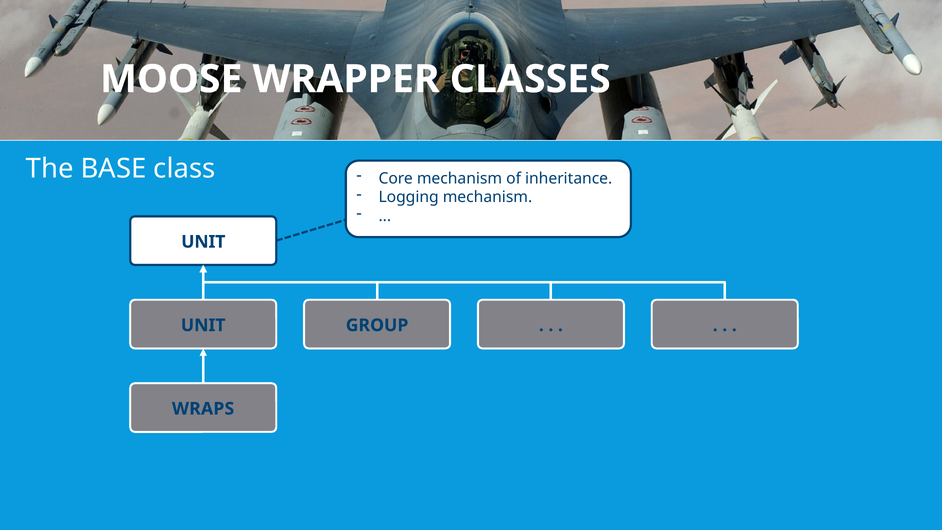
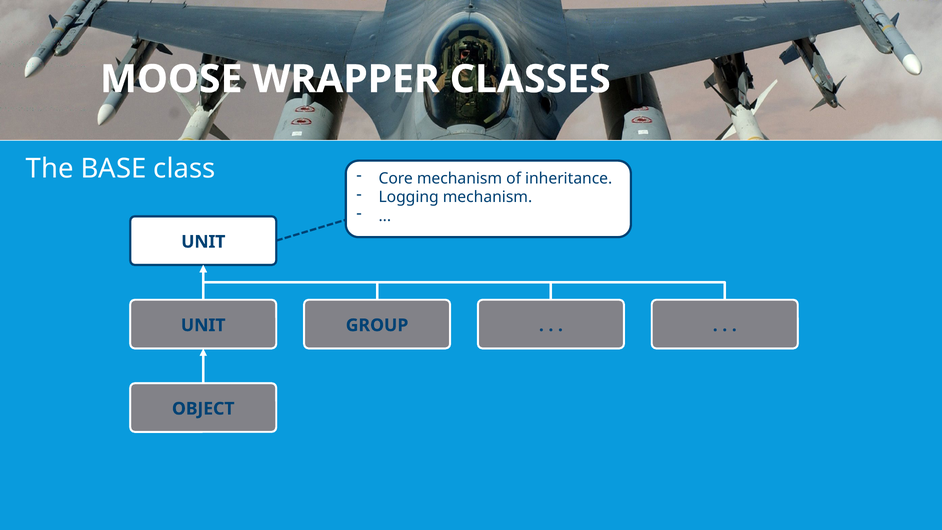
WRAPS: WRAPS -> OBJECT (203, 409)
